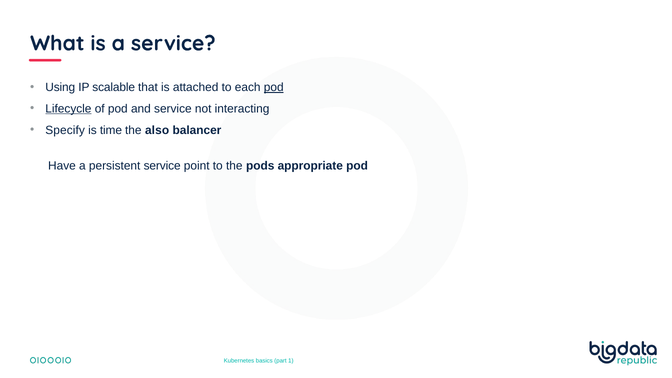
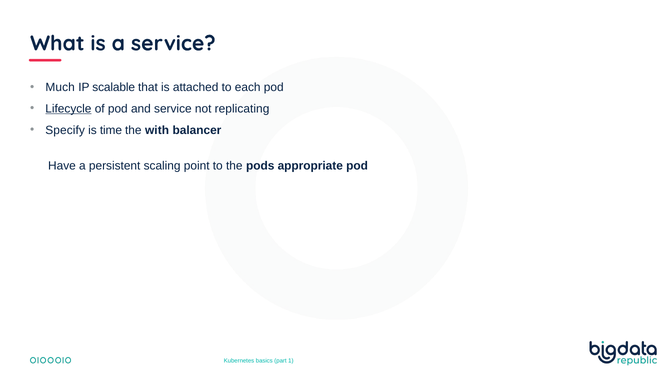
Using: Using -> Much (60, 87)
pod underline: present -> none (274, 87)
interacting: interacting -> replicating (242, 109)
also: also -> with (157, 130)
persistent service: service -> scaling (162, 166)
